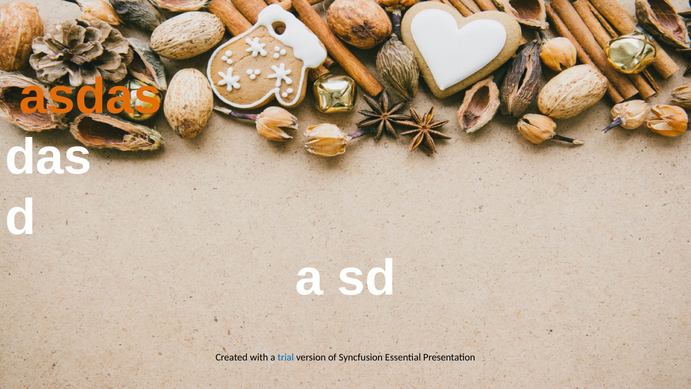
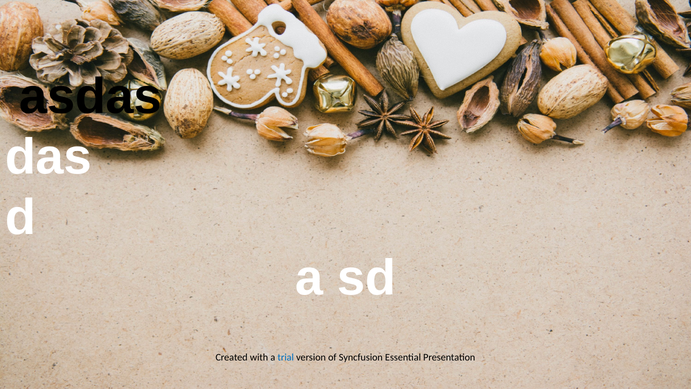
asdas colour: orange -> black (90, 97)
